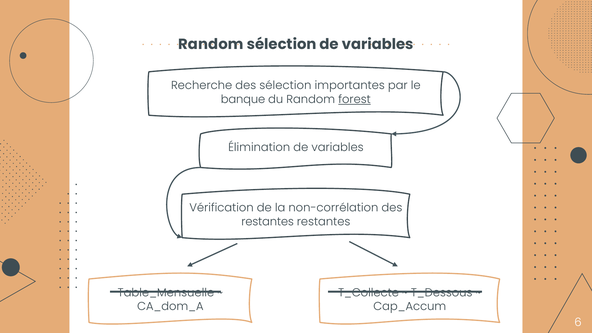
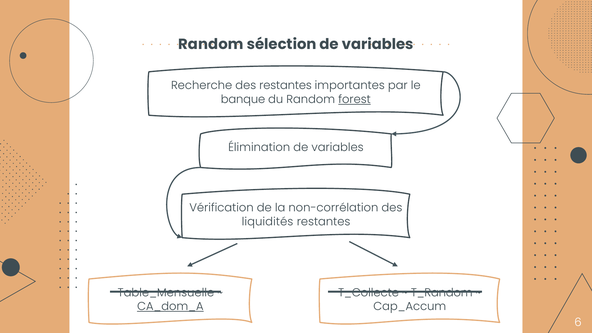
des sélection: sélection -> restantes (285, 85)
restantes: restantes -> liquidités (267, 222)
T_Dessous: T_Dessous -> T_Random (442, 293)
CA_dom_A underline: none -> present (170, 306)
